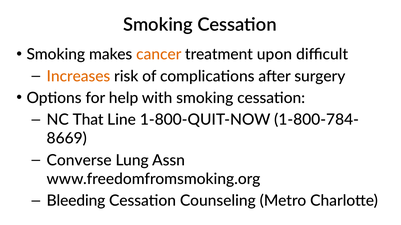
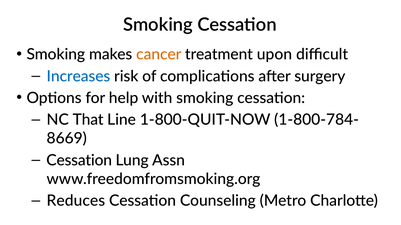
Increases colour: orange -> blue (78, 76)
Converse: Converse -> Cessation (79, 161)
Bleeding: Bleeding -> Reduces (76, 201)
